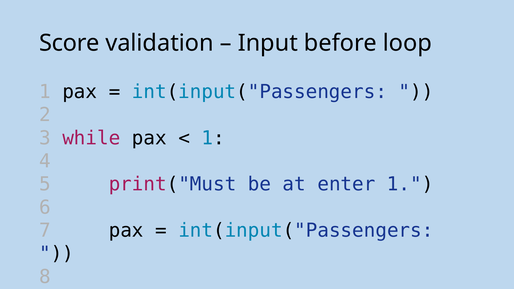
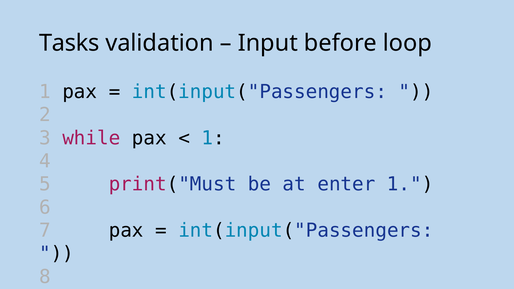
Score: Score -> Tasks (69, 43)
